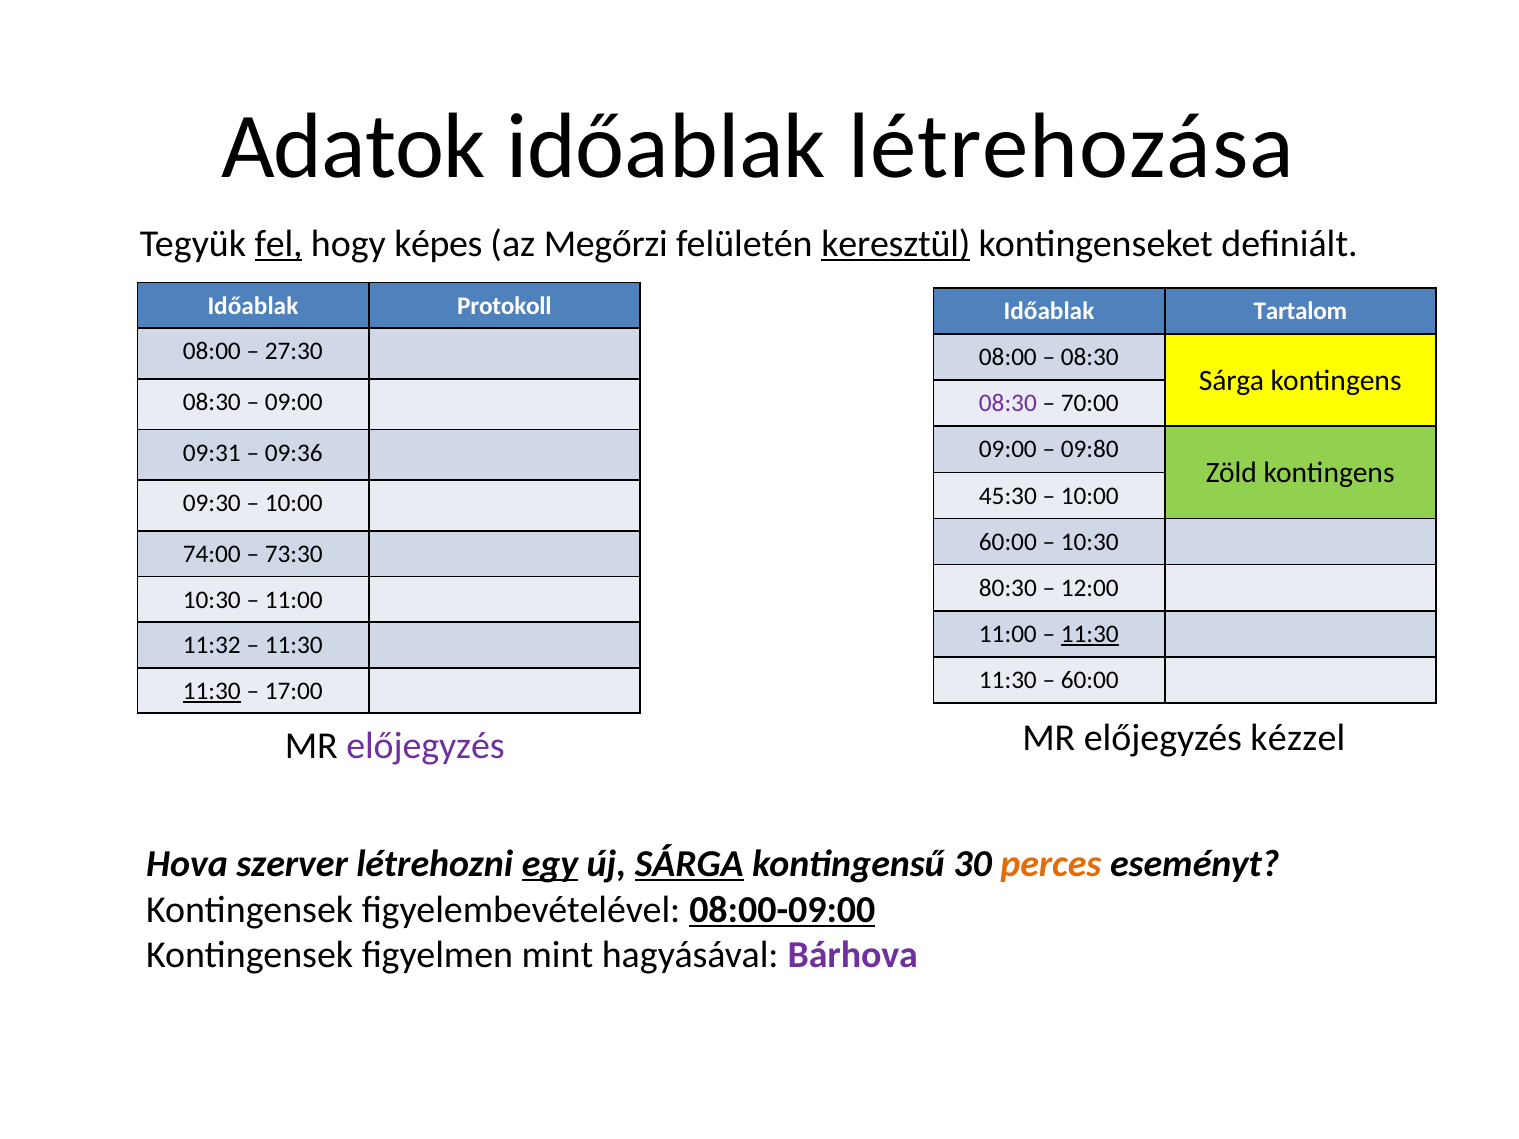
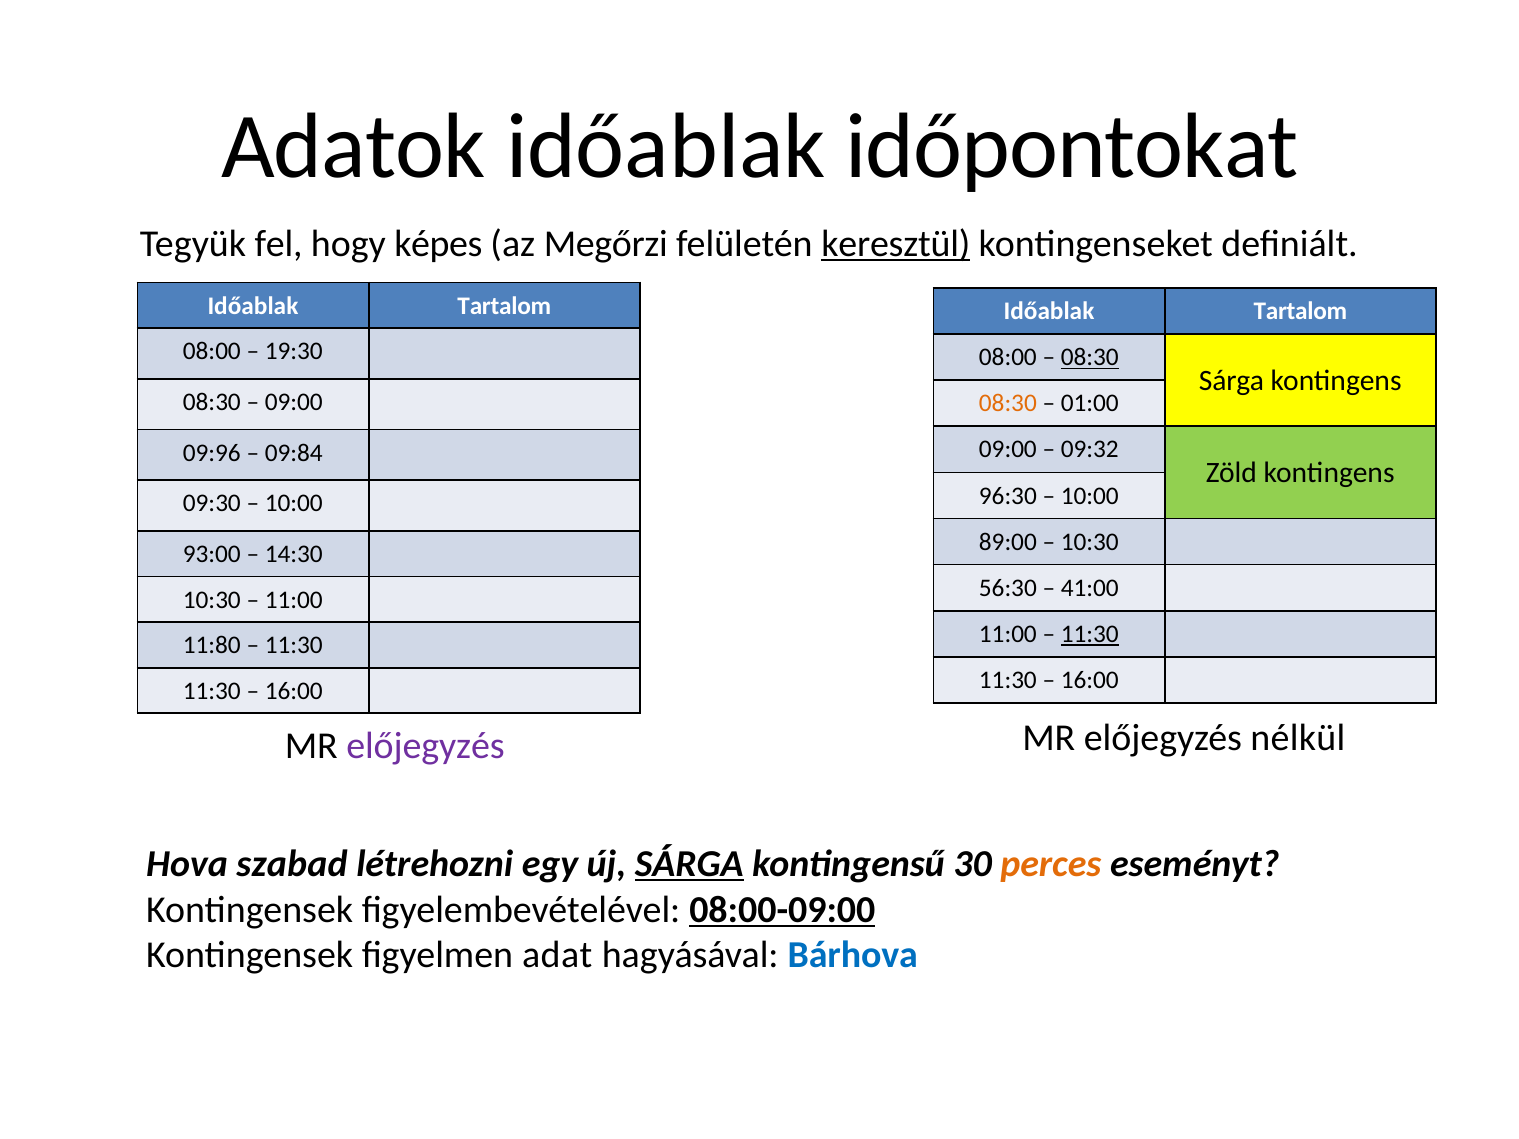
létrehozása: létrehozása -> időpontokat (1072, 147)
fel underline: present -> none (279, 244)
Protokoll: Protokoll -> Tartalom (504, 306)
27:30: 27:30 -> 19:30 (294, 351)
08:30 underline: none -> present (1090, 357)
08:30 colour: purple -> orange (1008, 404)
70:00: 70:00 -> 01:00 (1090, 404)
09:80: 09:80 -> 09:32 (1090, 450)
09:31: 09:31 -> 09:96 (212, 453)
09:36: 09:36 -> 09:84 (294, 453)
45:30: 45:30 -> 96:30 (1008, 496)
60:00: 60:00 -> 89:00 (1008, 542)
74:00: 74:00 -> 93:00 (212, 554)
73:30: 73:30 -> 14:30 (294, 554)
80:30: 80:30 -> 56:30 (1008, 588)
12:00: 12:00 -> 41:00 (1090, 588)
11:32: 11:32 -> 11:80 (212, 646)
60:00: 60:00 -> 16:00 (1090, 680)
11:30 underline: present -> none (212, 691)
17:00: 17:00 -> 16:00 (294, 691)
kézzel: kézzel -> nélkül (1298, 738)
szerver: szerver -> szabad (292, 864)
egy underline: present -> none (550, 864)
mint: mint -> adat (557, 955)
Bárhova colour: purple -> blue (853, 955)
